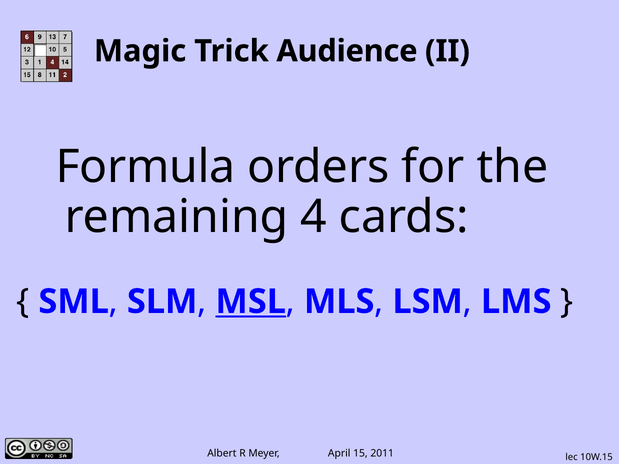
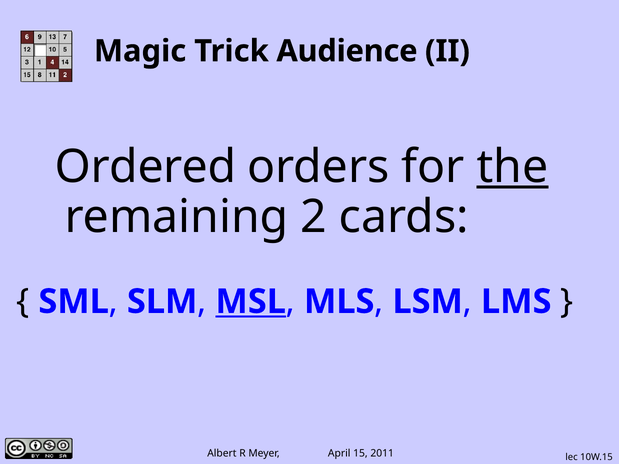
Formula: Formula -> Ordered (146, 167)
the underline: none -> present (513, 167)
4: 4 -> 2 (314, 217)
